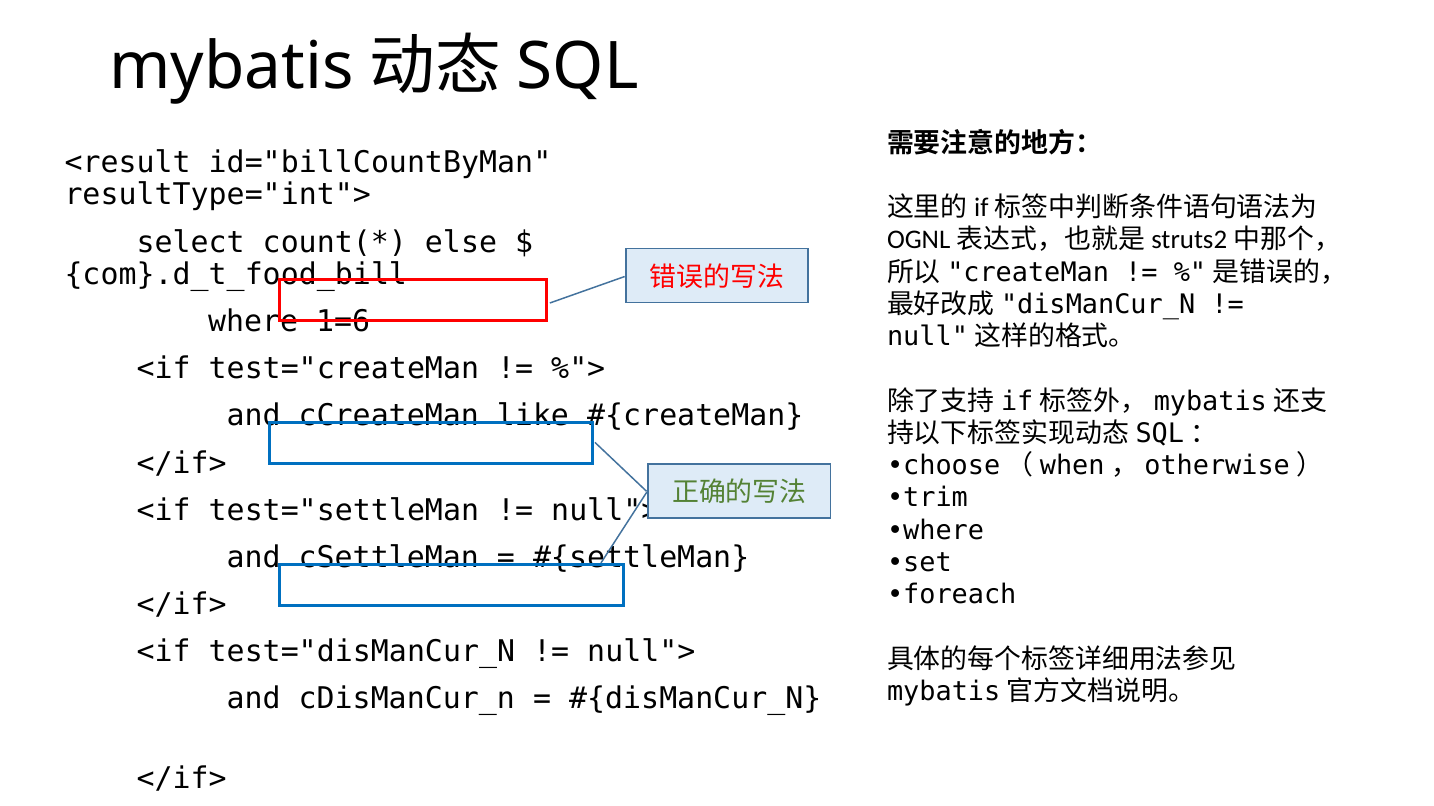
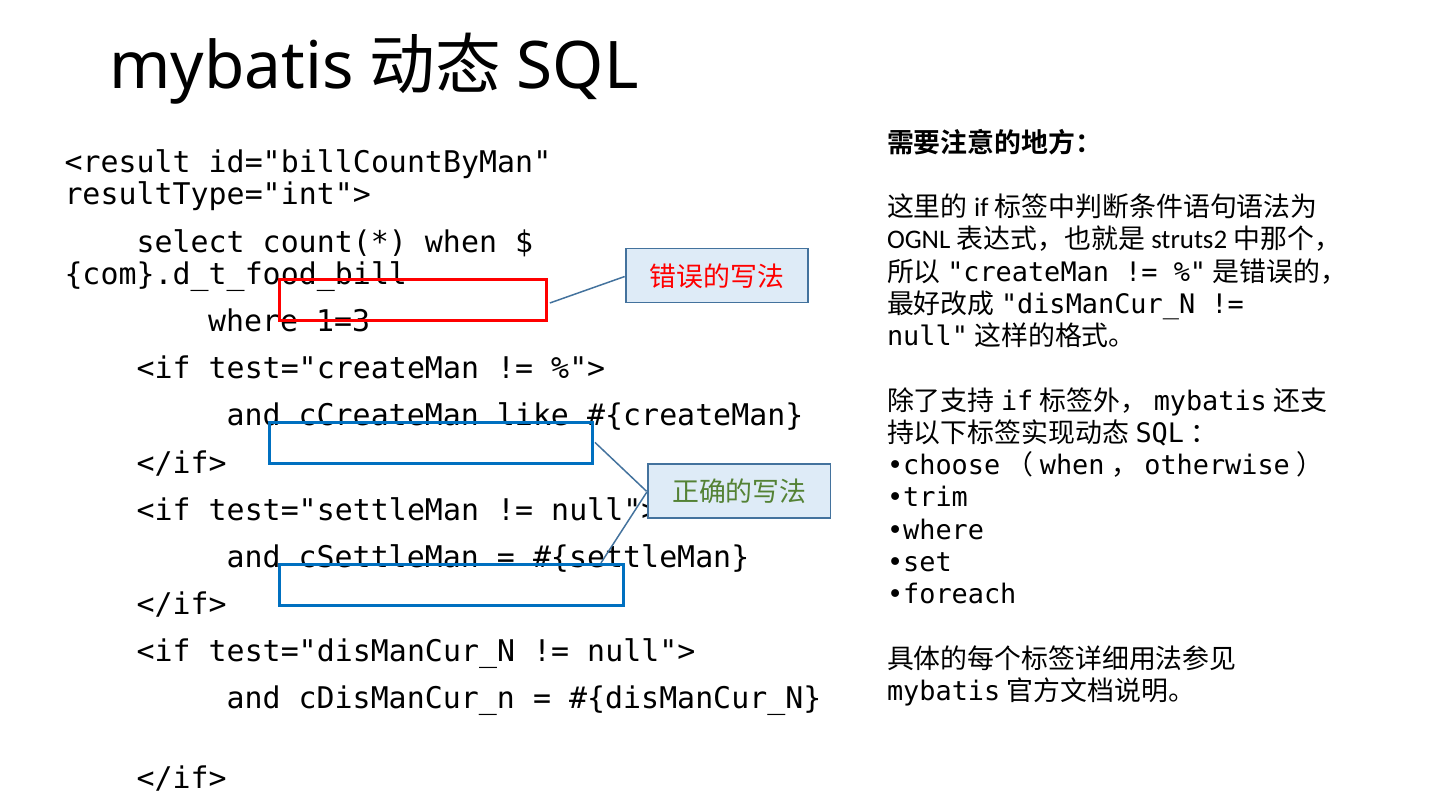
else: else -> when (461, 242)
1=6: 1=6 -> 1=3 (343, 322)
